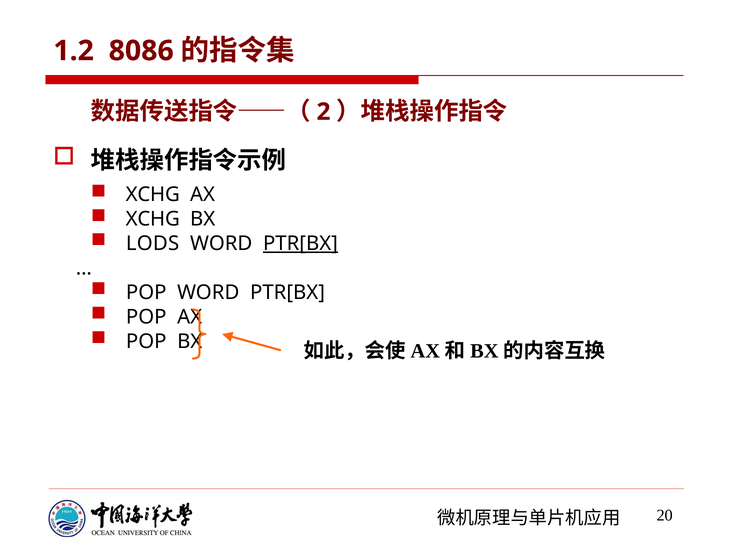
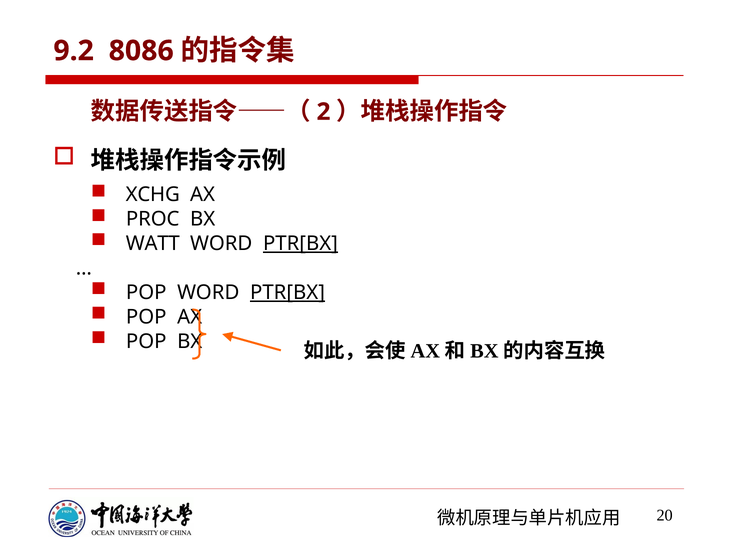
1.2: 1.2 -> 9.2 (74, 51)
XCHG: XCHG -> PROC (153, 219)
LODS: LODS -> WATT (153, 243)
PTR[BX underline: none -> present (288, 292)
